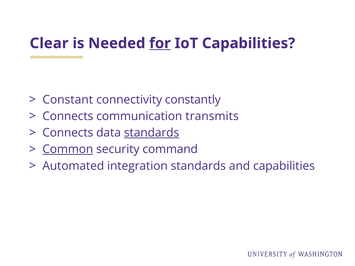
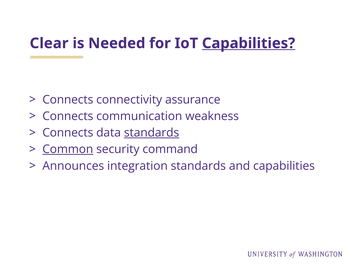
for underline: present -> none (160, 43)
Capabilities underline: none -> present (249, 43)
Constant: Constant -> Connects (68, 100)
constantly: constantly -> assurance (193, 100)
transmits: transmits -> weakness (212, 116)
Automated: Automated -> Announces (73, 166)
